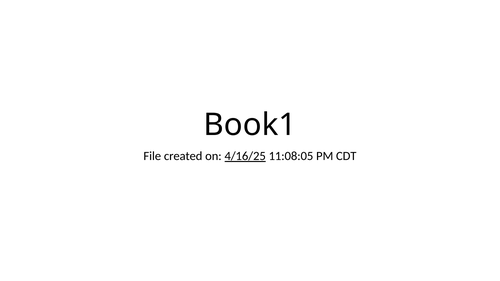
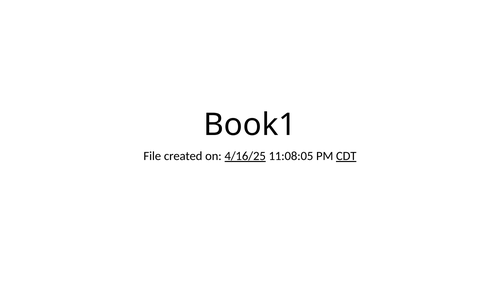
CDT underline: none -> present (346, 156)
